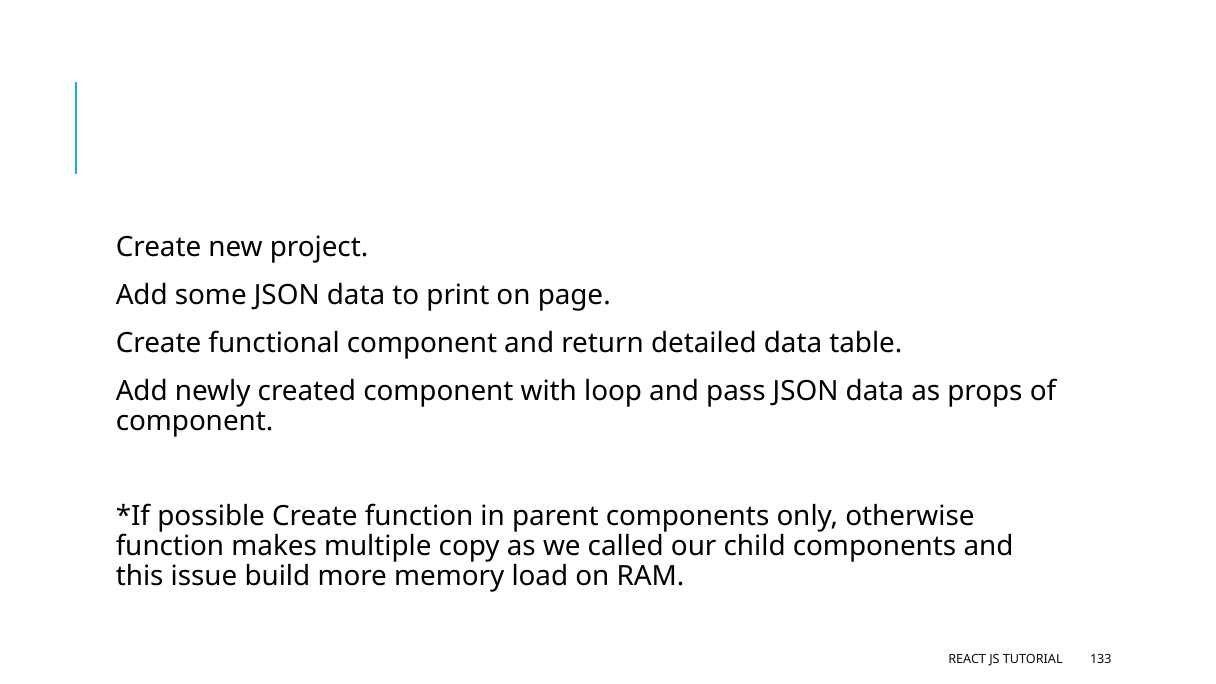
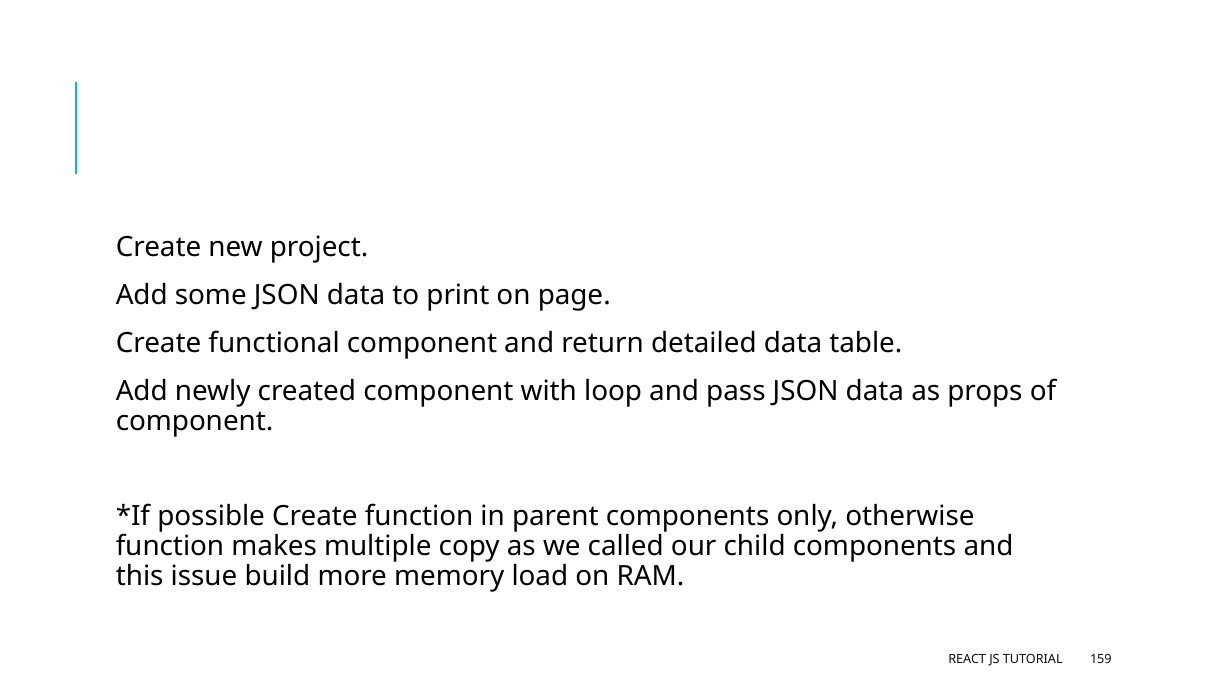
133: 133 -> 159 (1101, 659)
